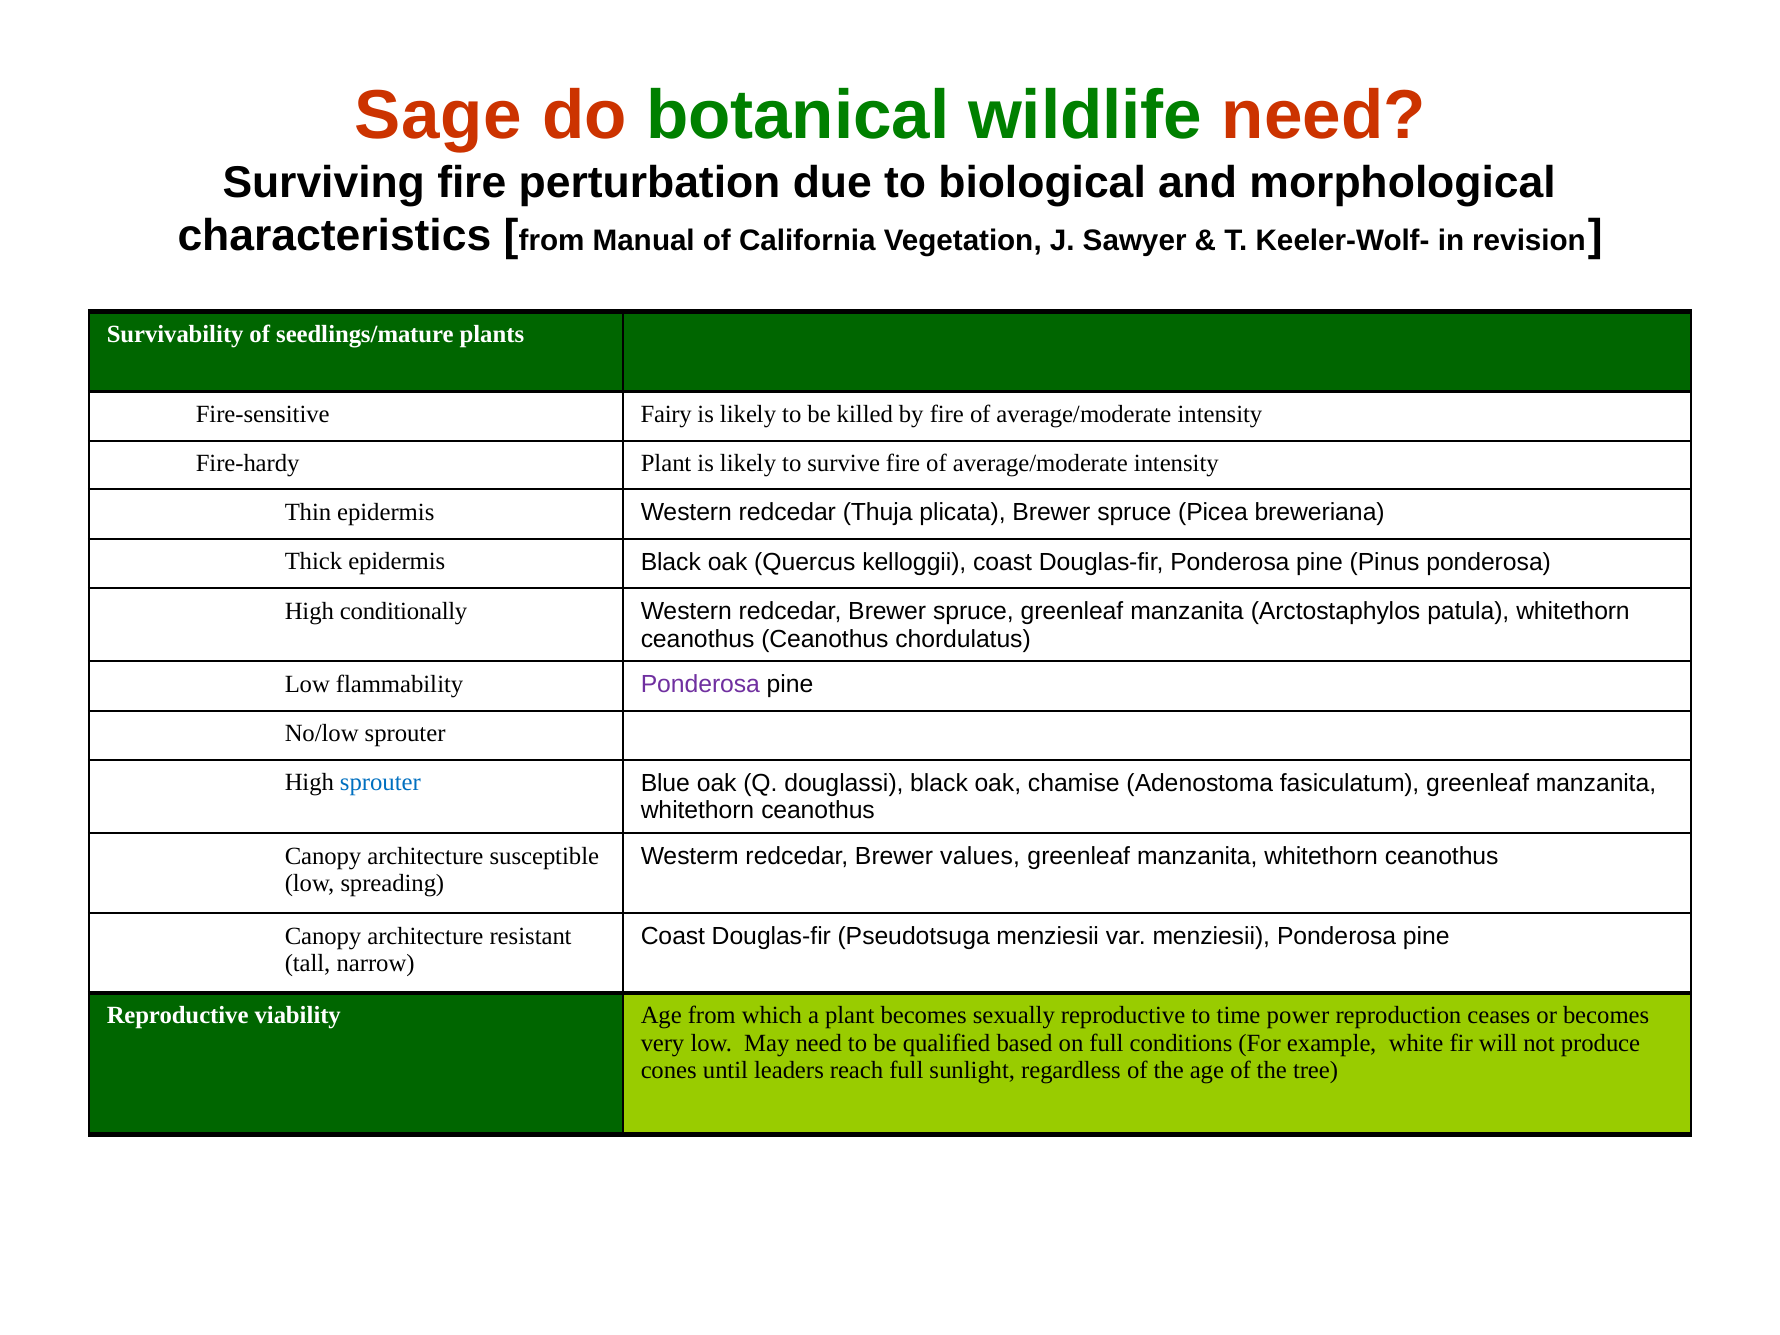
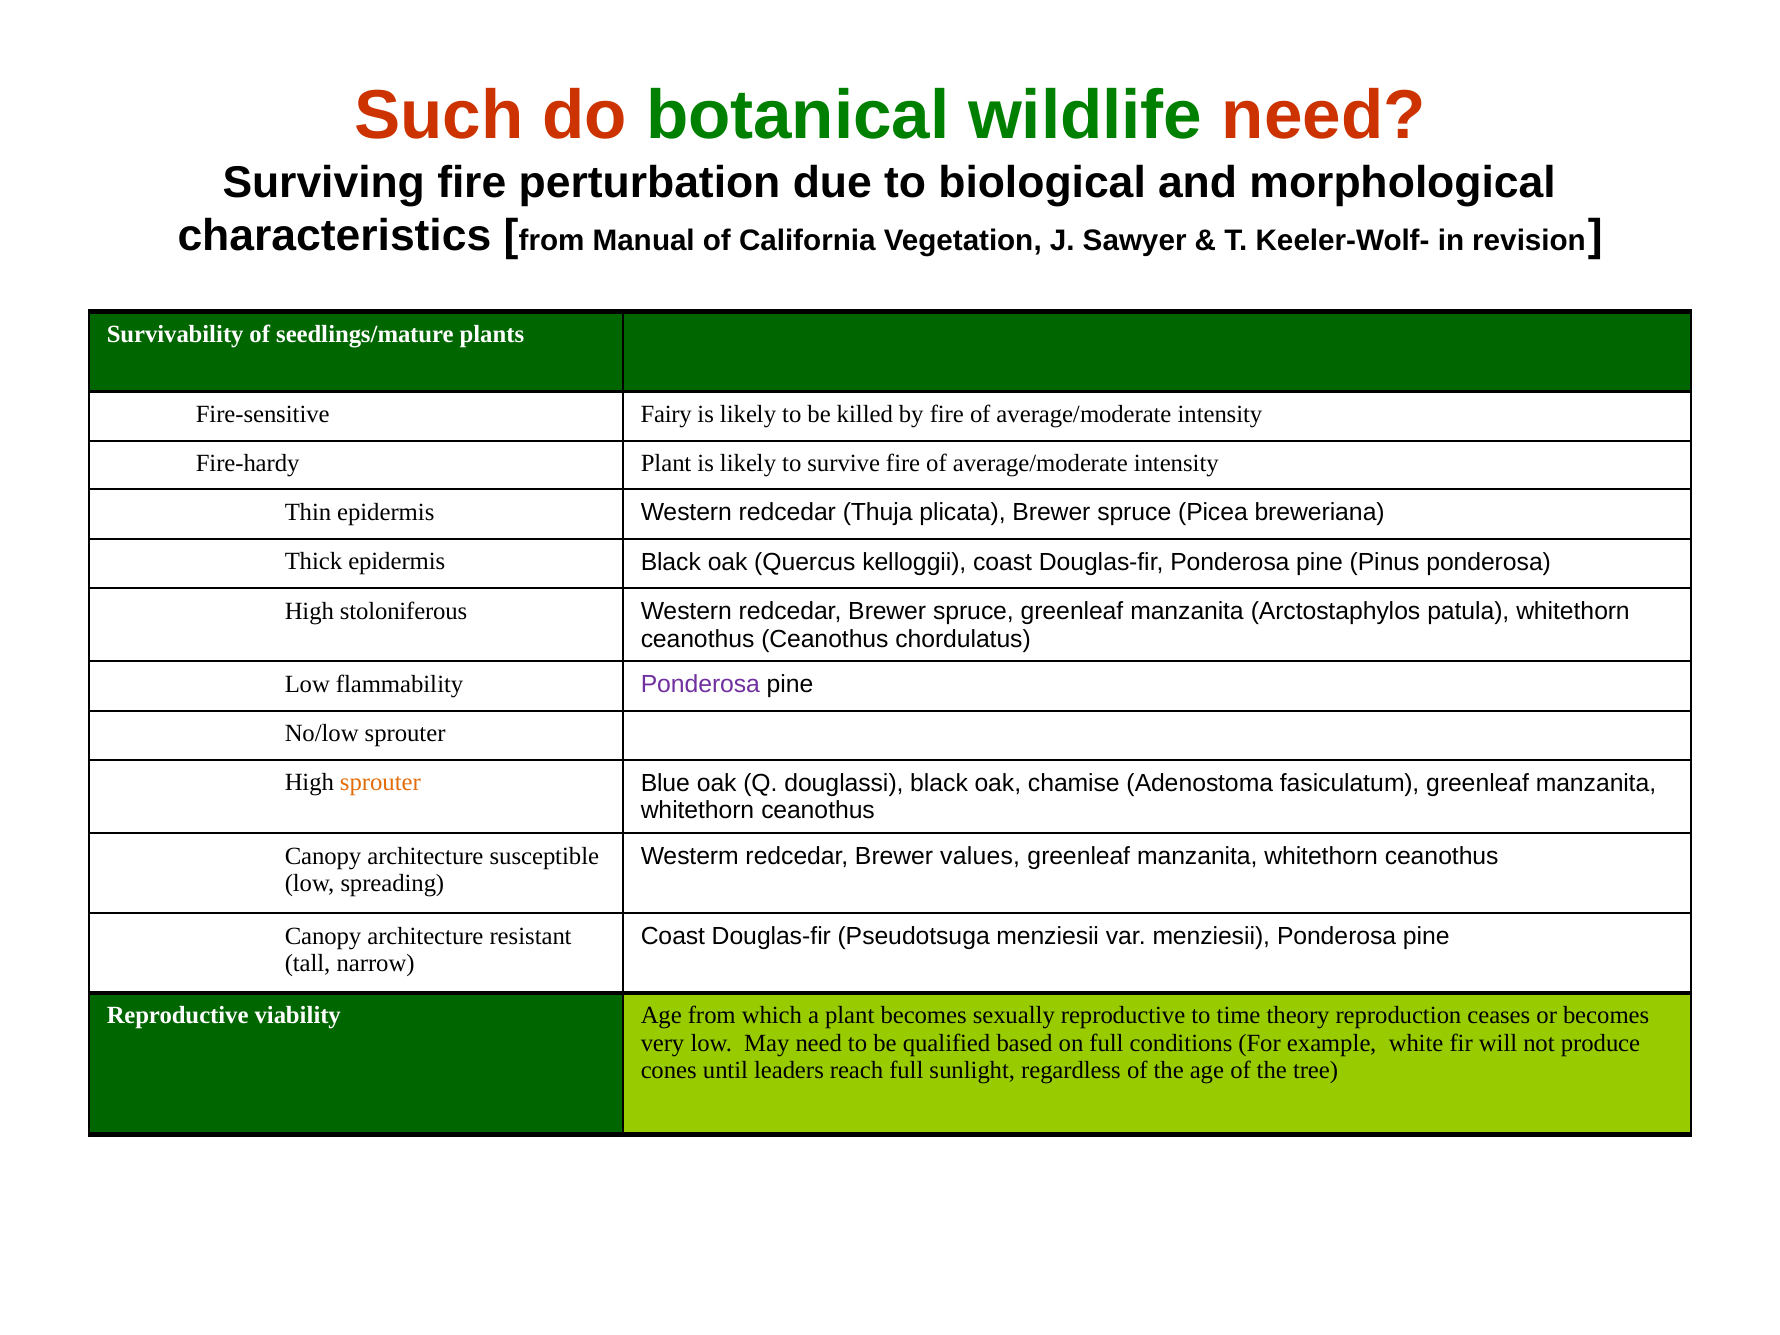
Sage: Sage -> Such (439, 116)
conditionally: conditionally -> stoloniferous (404, 611)
sprouter colour: blue -> orange (380, 783)
power: power -> theory (1298, 1016)
